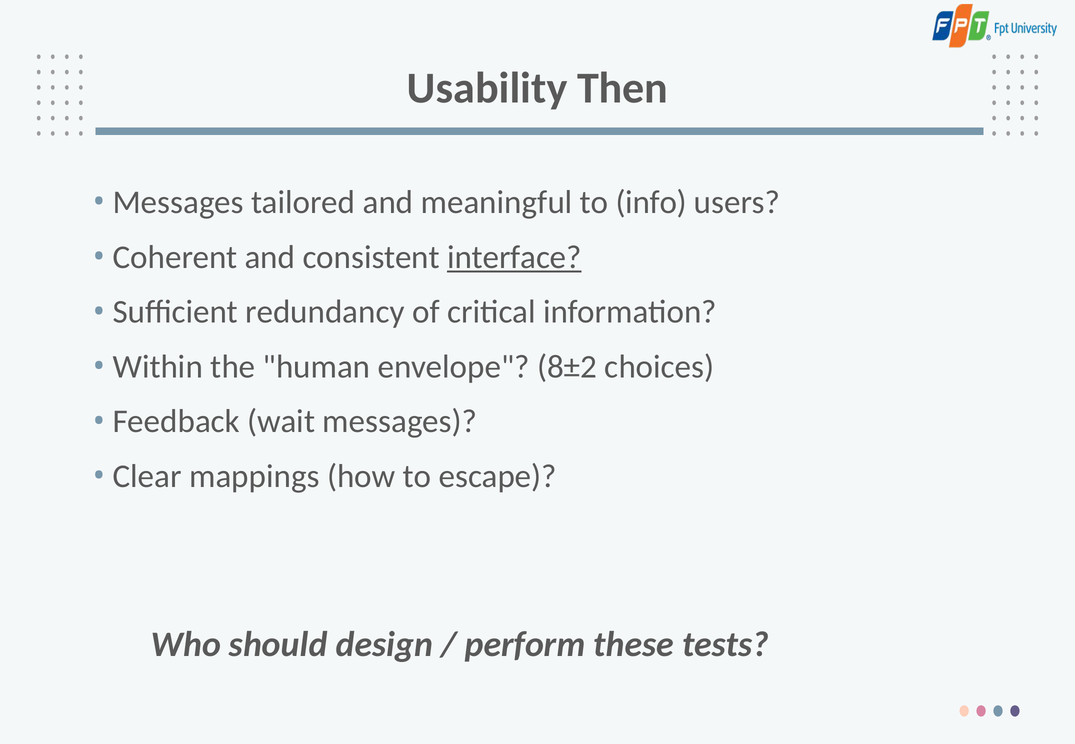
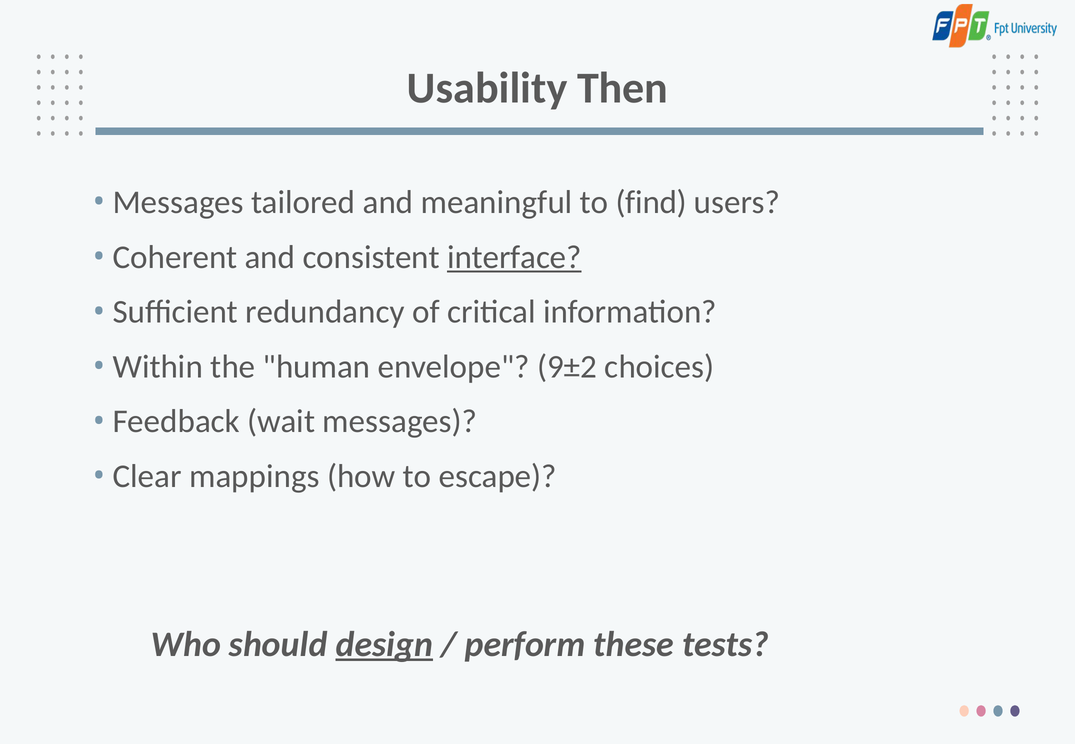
info: info -> find (651, 202)
8±2: 8±2 -> 9±2 (567, 367)
design underline: none -> present (384, 645)
